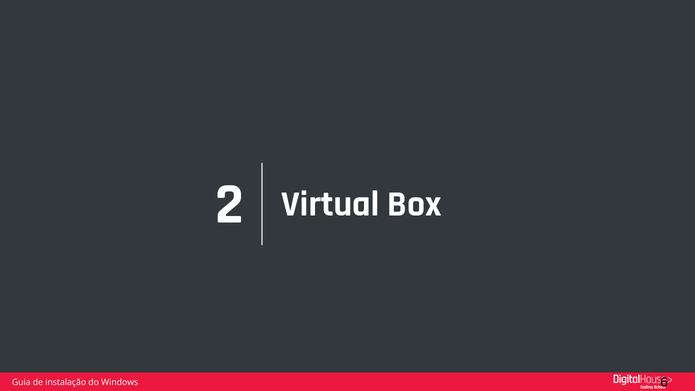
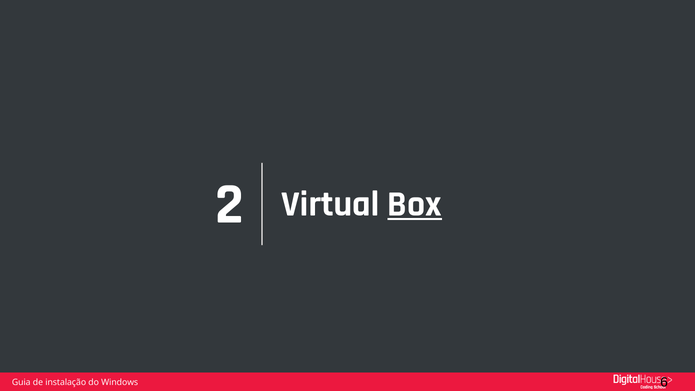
Box underline: none -> present (415, 204)
